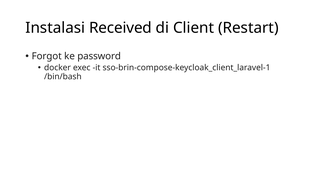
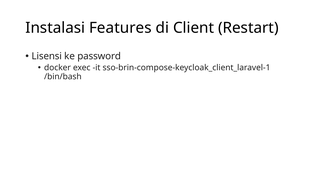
Received: Received -> Features (120, 28)
Forgot: Forgot -> Lisensi (47, 56)
